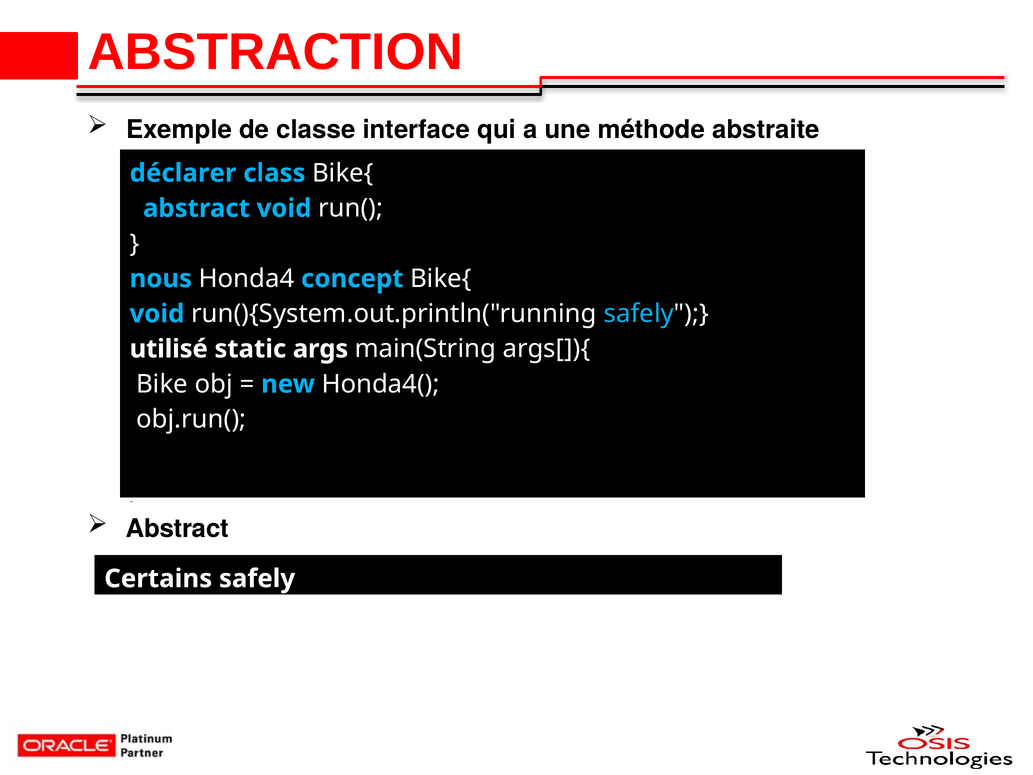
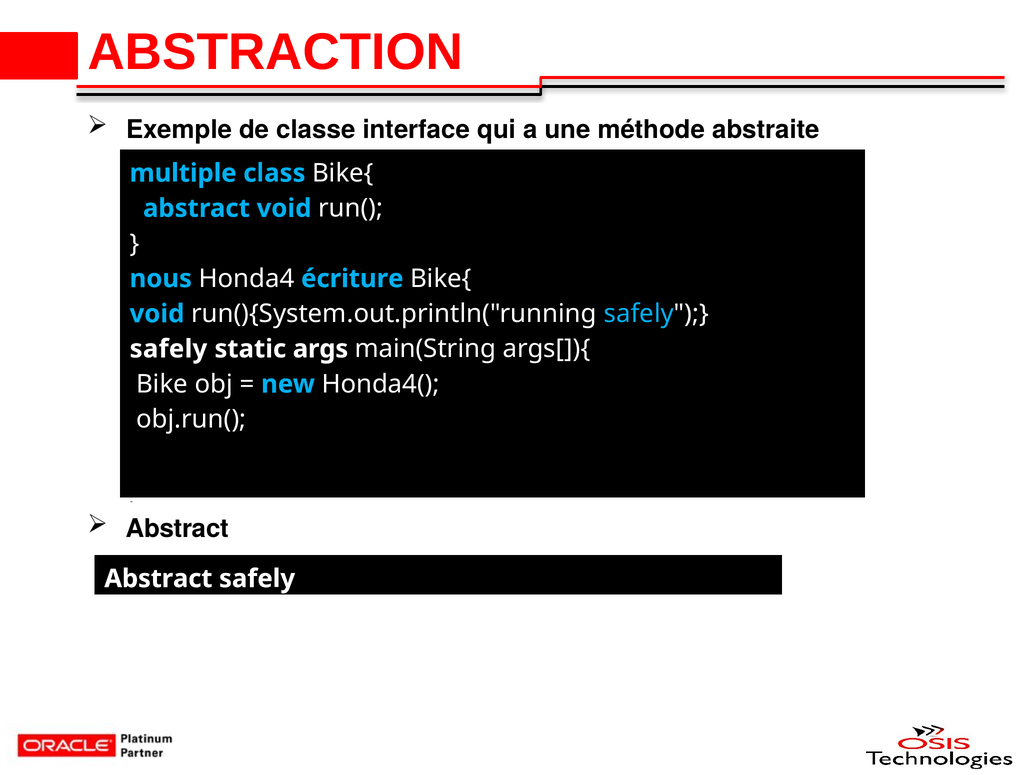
déclarer: déclarer -> multiple (183, 173)
concept: concept -> écriture (352, 279)
utilisé: utilisé -> safely (168, 349)
Certains: Certains -> Abstract (158, 578)
